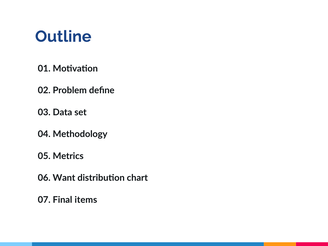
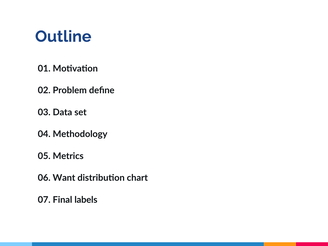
items: items -> labels (86, 200)
